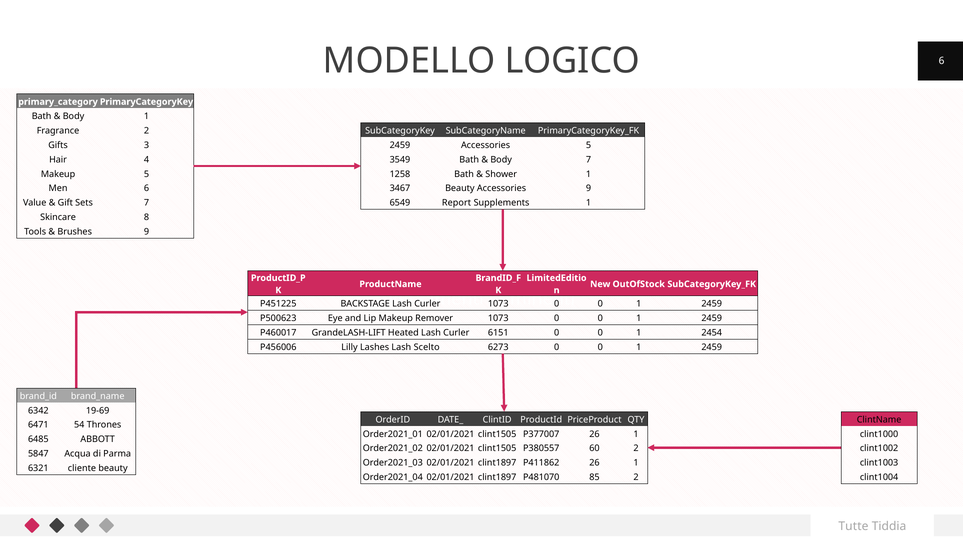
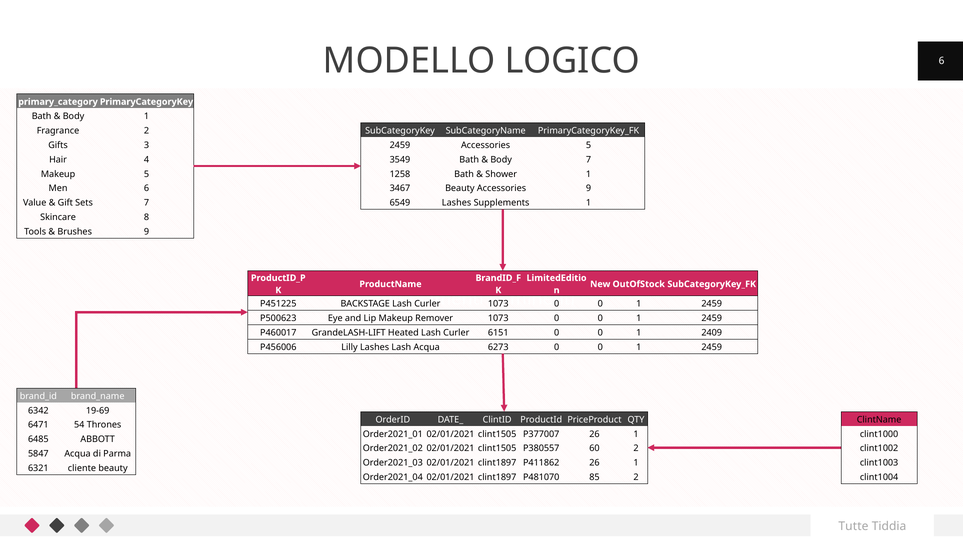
6549 Report: Report -> Lashes (457, 203)
2454: 2454 -> 2409 (712, 333)
Lash Scelto: Scelto -> Acqua (427, 347)
